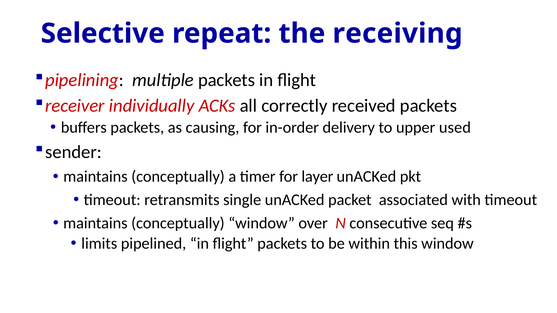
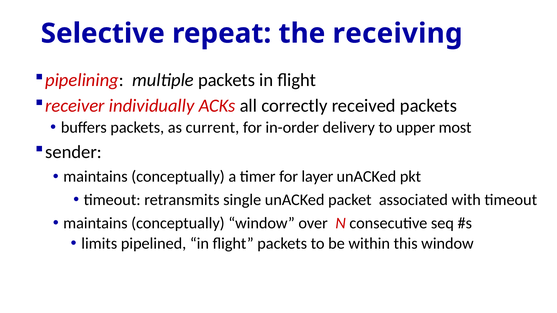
causing: causing -> current (212, 128)
used: used -> most (455, 128)
